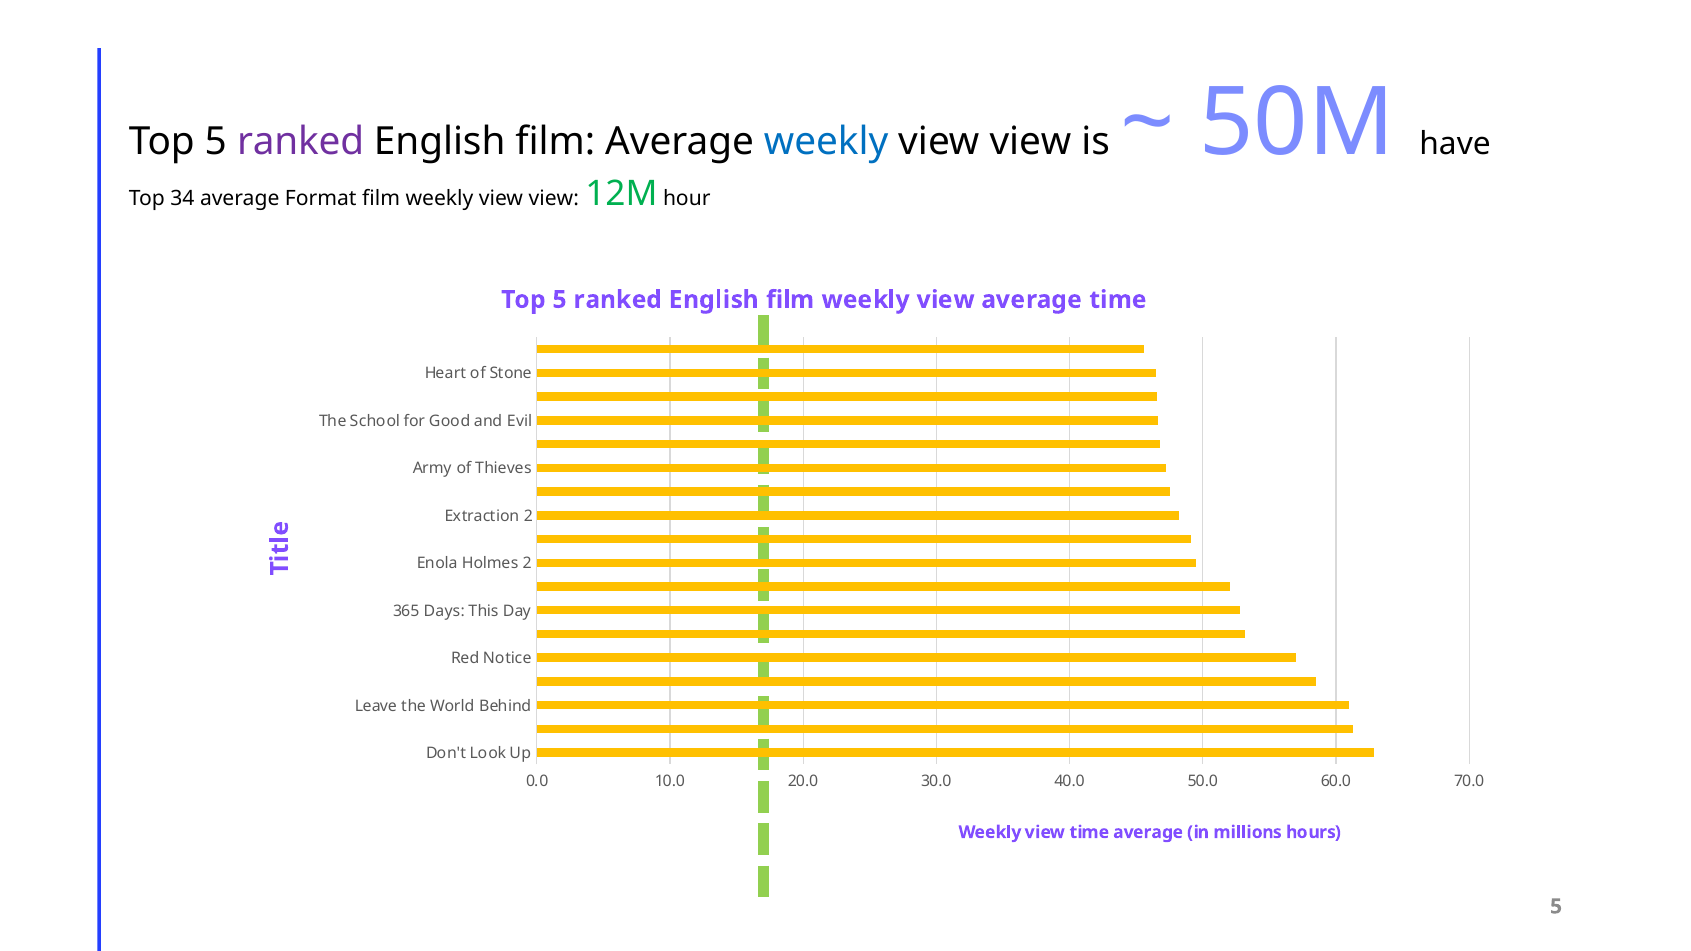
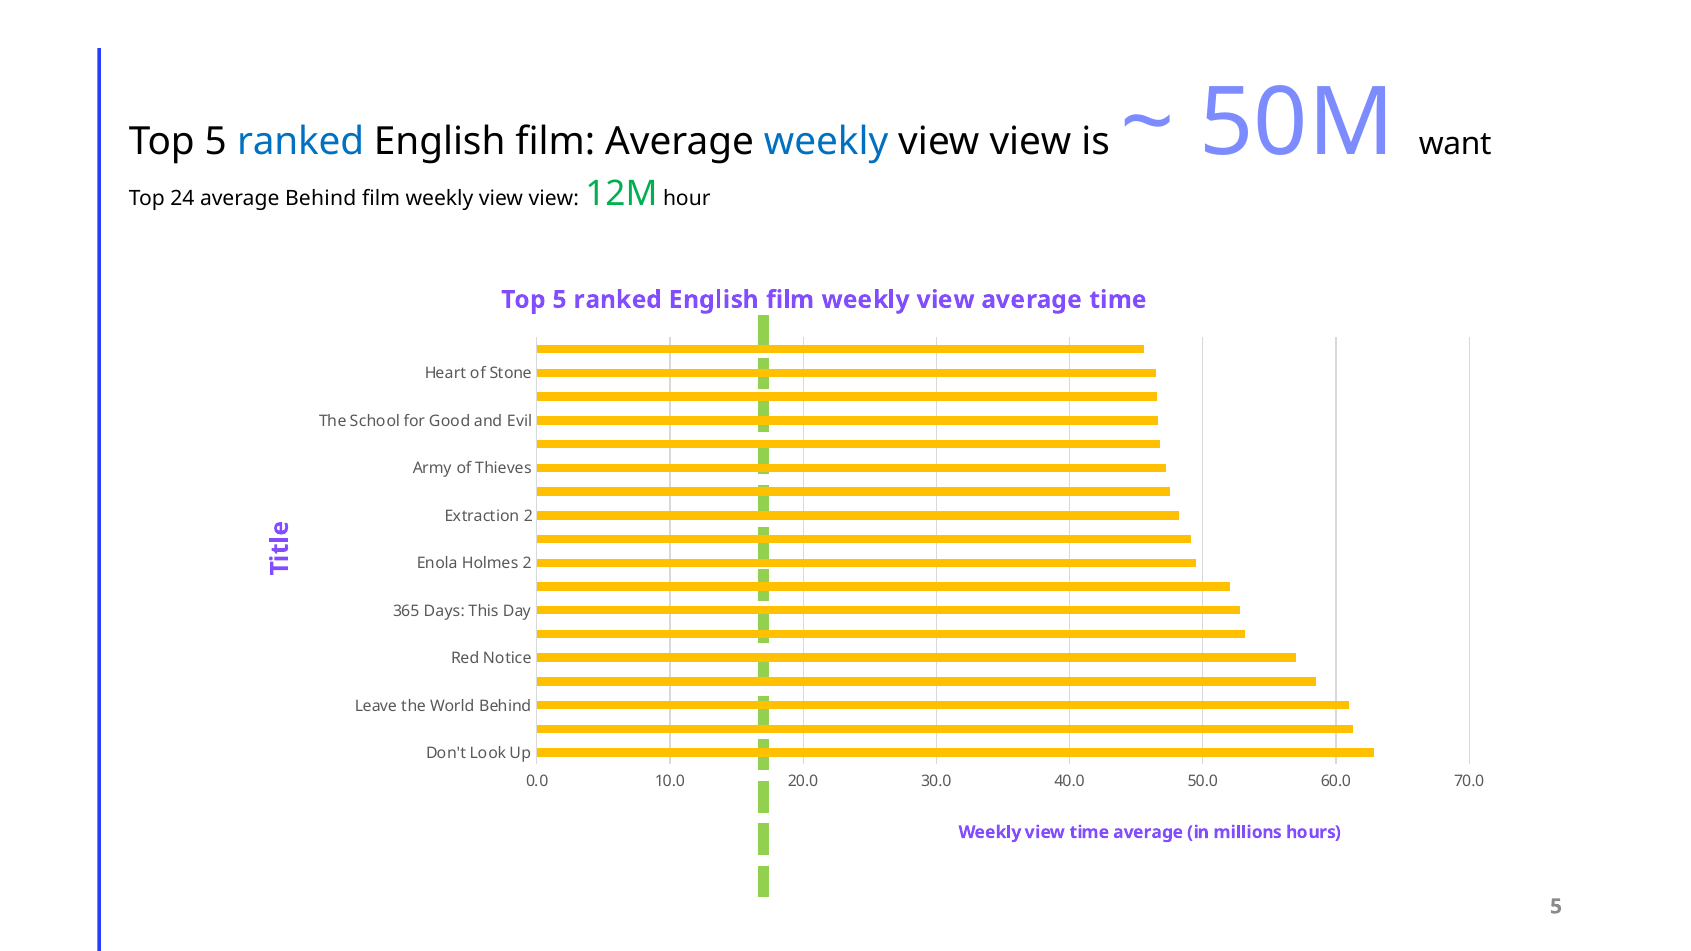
ranked colour: purple -> blue (301, 142)
have: have -> want (1455, 144)
34: 34 -> 24 (182, 198)
average Format: Format -> Behind (321, 198)
